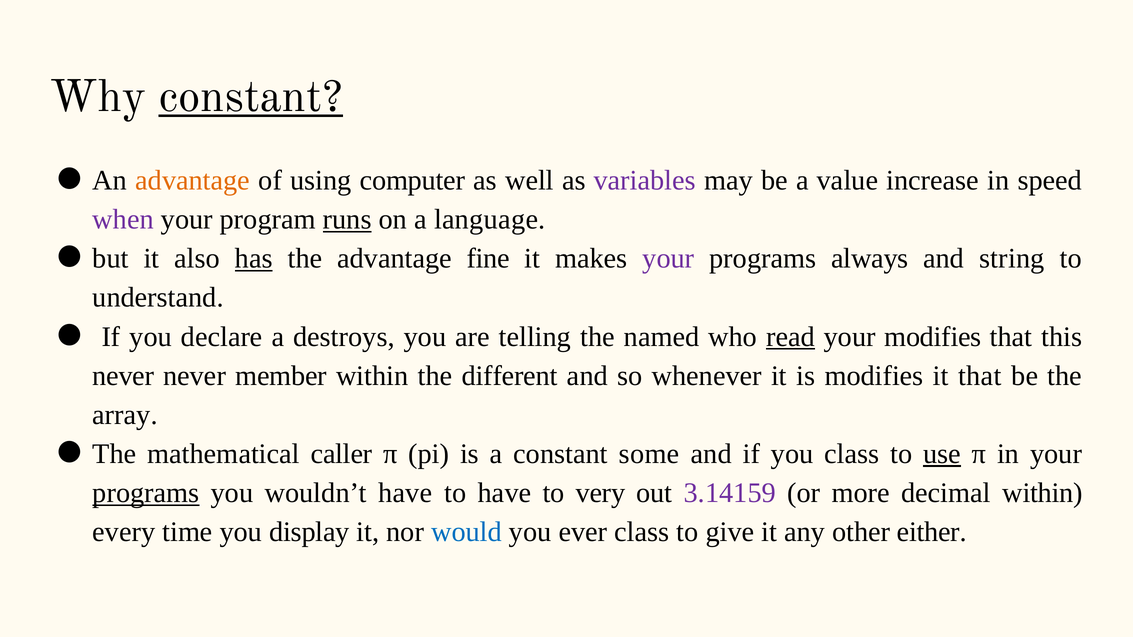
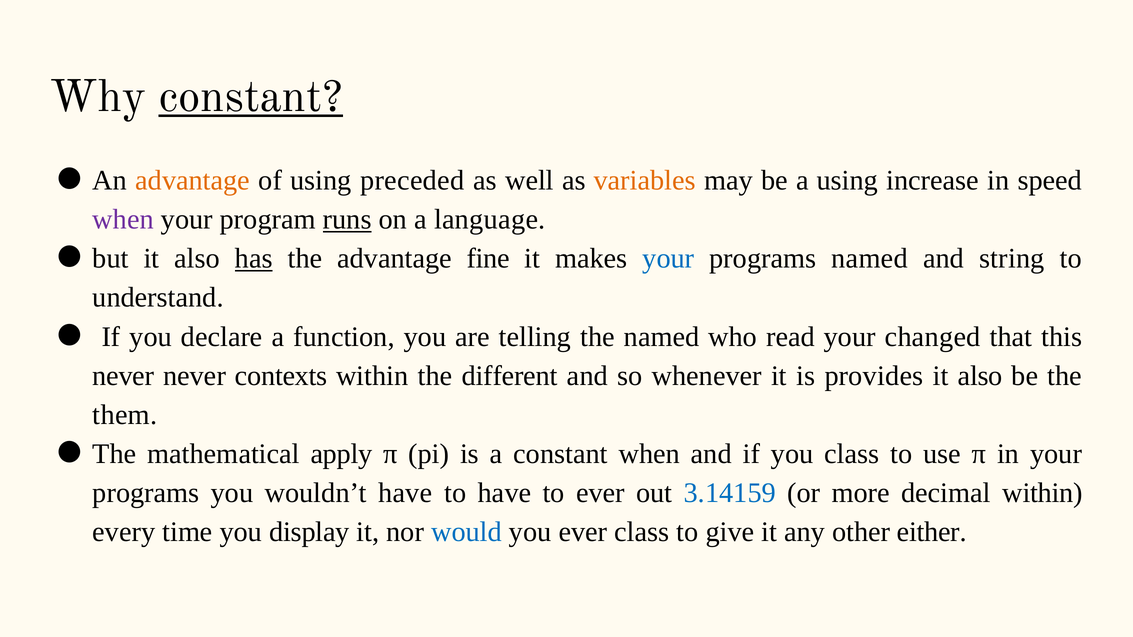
computer: computer -> preceded (412, 181)
variables colour: purple -> orange (645, 181)
a value: value -> using (847, 181)
your colour: purple -> blue (668, 259)
programs always: always -> named (870, 259)
destroys: destroys -> function (344, 337)
read underline: present -> none (790, 337)
your modifies: modifies -> changed (933, 337)
member: member -> contexts (281, 376)
is modifies: modifies -> provides (874, 376)
that: that -> also (980, 376)
array: array -> them (125, 415)
caller: caller -> apply (342, 454)
constant some: some -> when (649, 454)
use underline: present -> none (942, 454)
programs underline: present -> none (146, 493)
to very: very -> ever (600, 493)
3.14159 colour: purple -> blue (730, 493)
